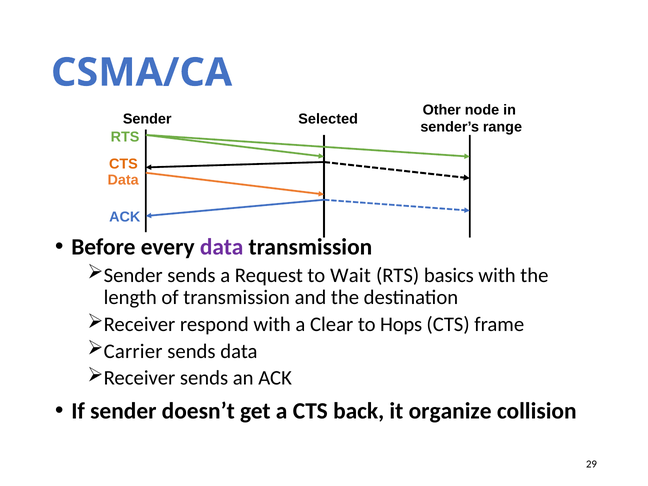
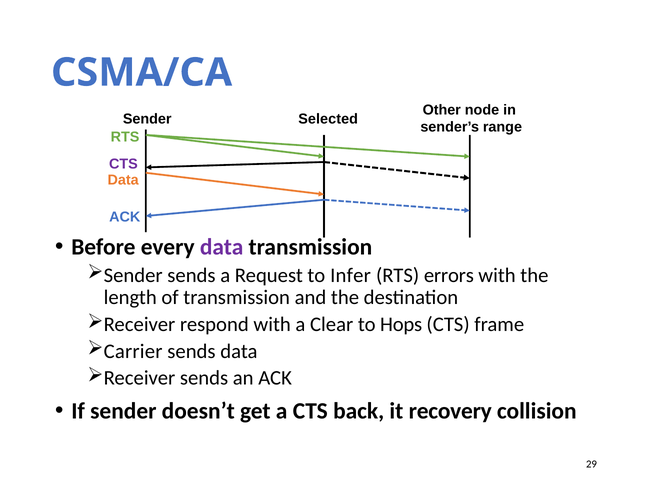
CTS colour: orange -> purple (123, 164)
Wait: Wait -> Infer (351, 275)
basics: basics -> errors (449, 275)
organize: organize -> recovery (450, 411)
